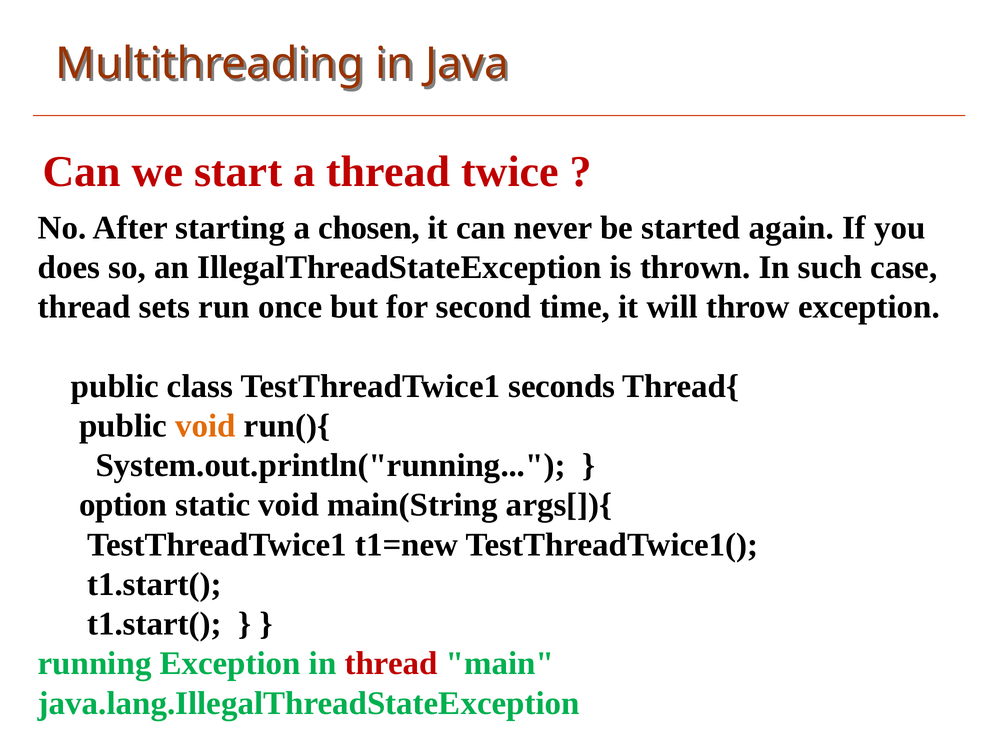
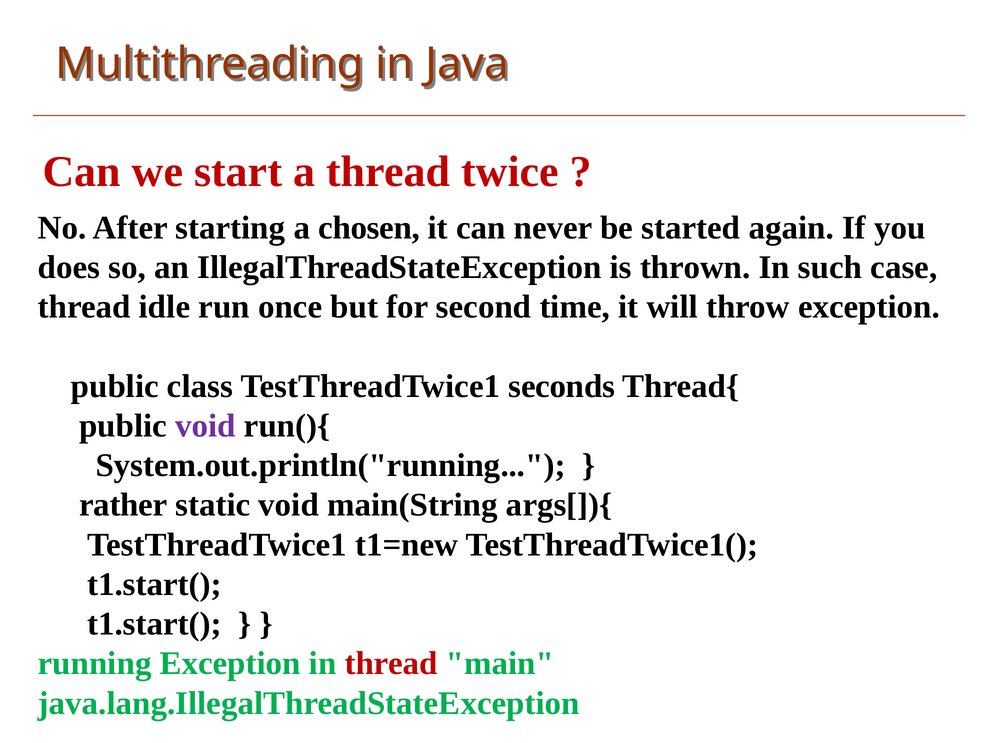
sets: sets -> idle (164, 307)
void colour: orange -> purple (205, 426)
option: option -> rather (123, 505)
